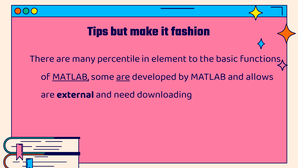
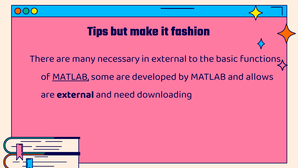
percentile: percentile -> necessary (119, 59)
in element: element -> external (169, 59)
are underline: present -> none (123, 76)
